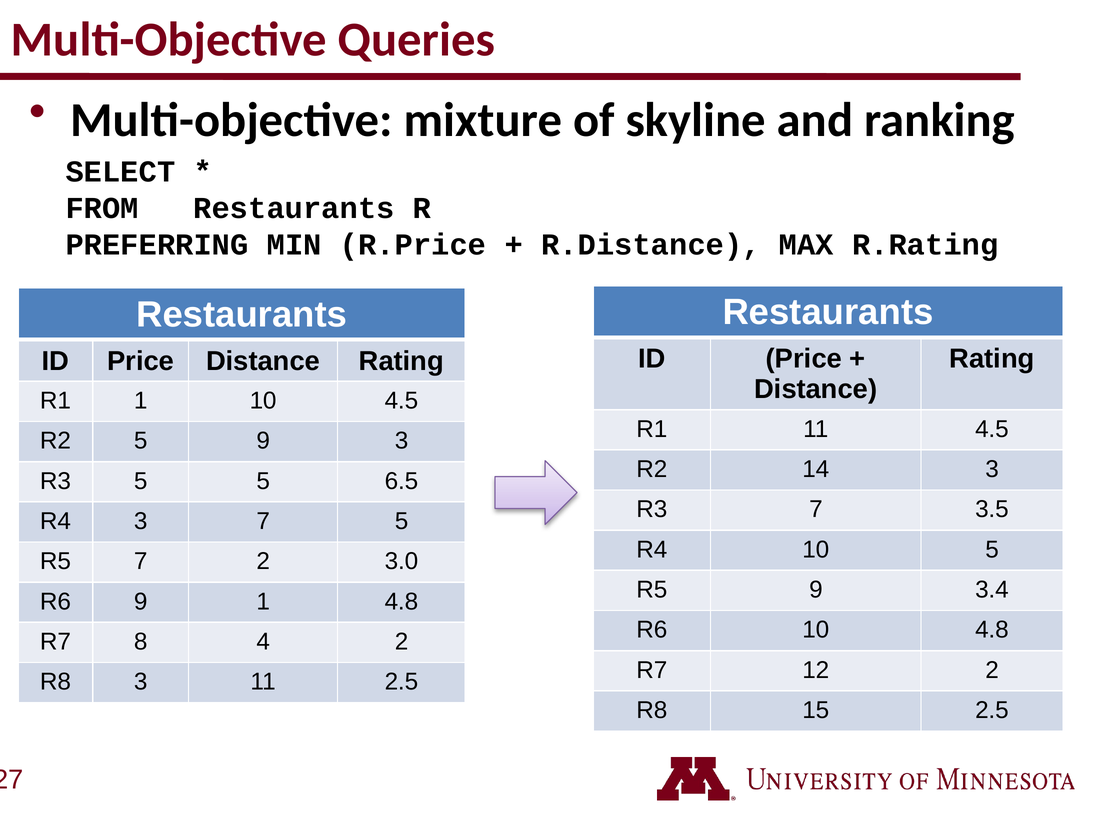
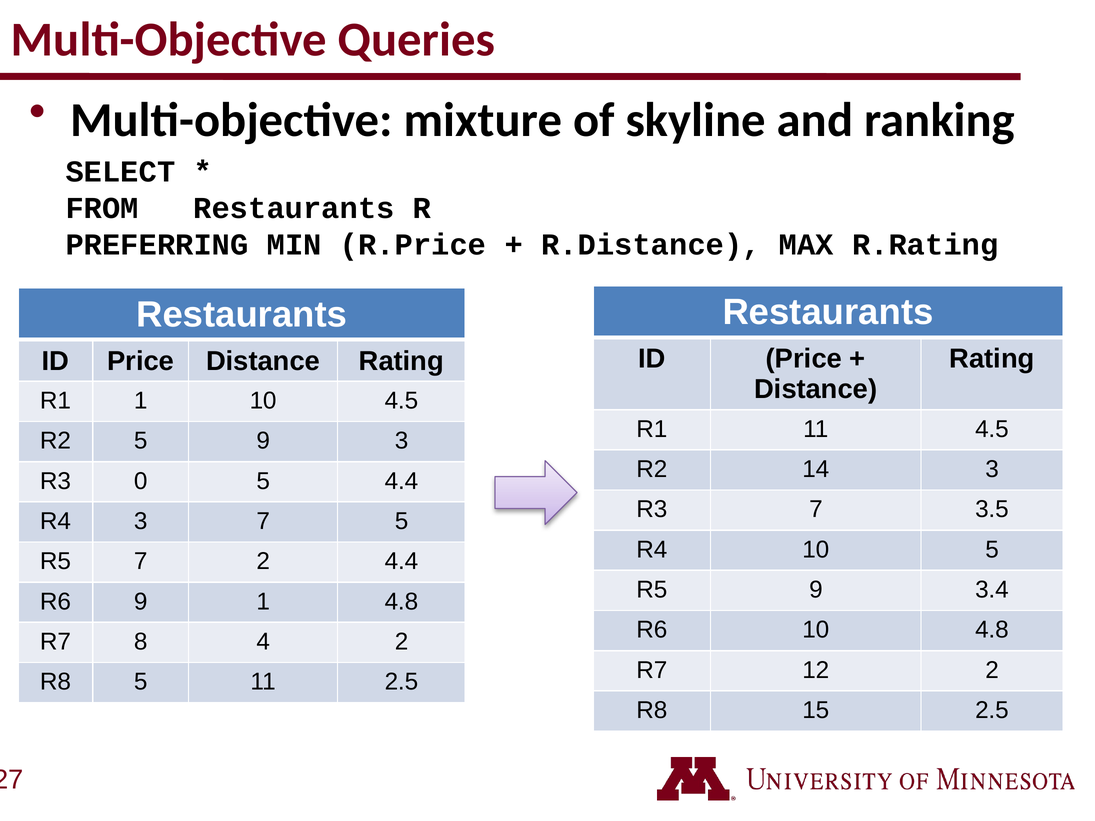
R3 5: 5 -> 0 (141, 481)
5 6.5: 6.5 -> 4.4 (401, 481)
2 3.0: 3.0 -> 4.4 (401, 562)
R8 3: 3 -> 5 (141, 682)
